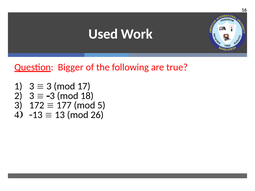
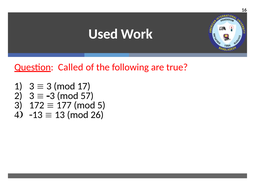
Bigger: Bigger -> Called (71, 67)
18: 18 -> 57 (87, 96)
